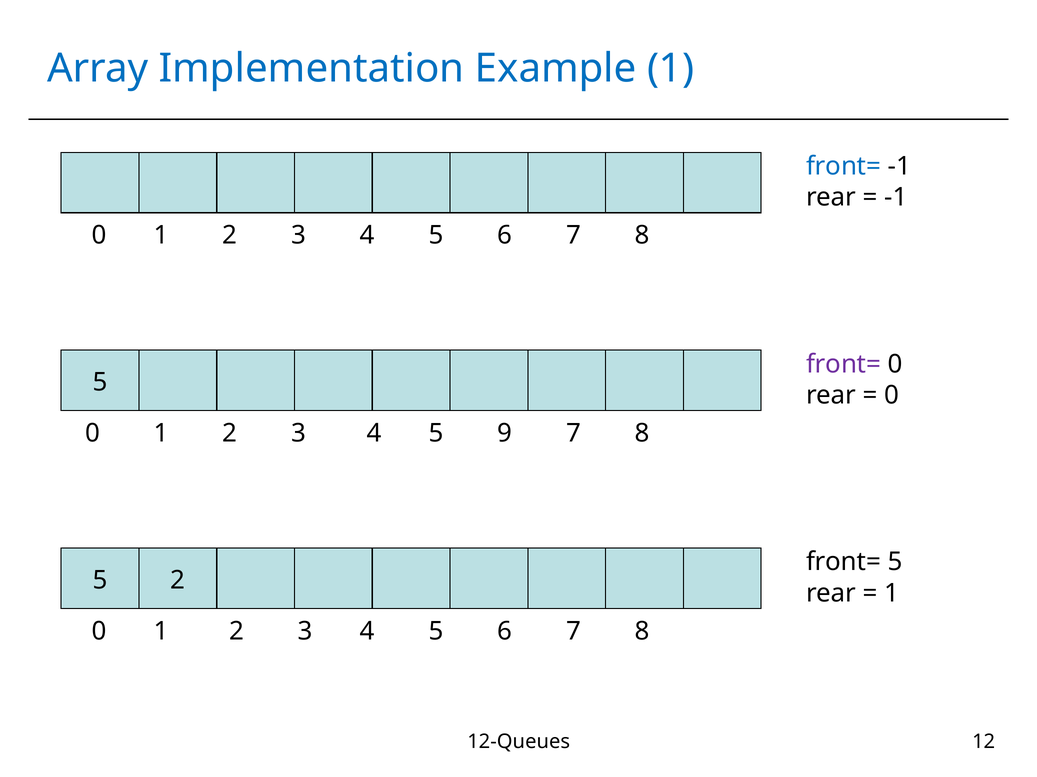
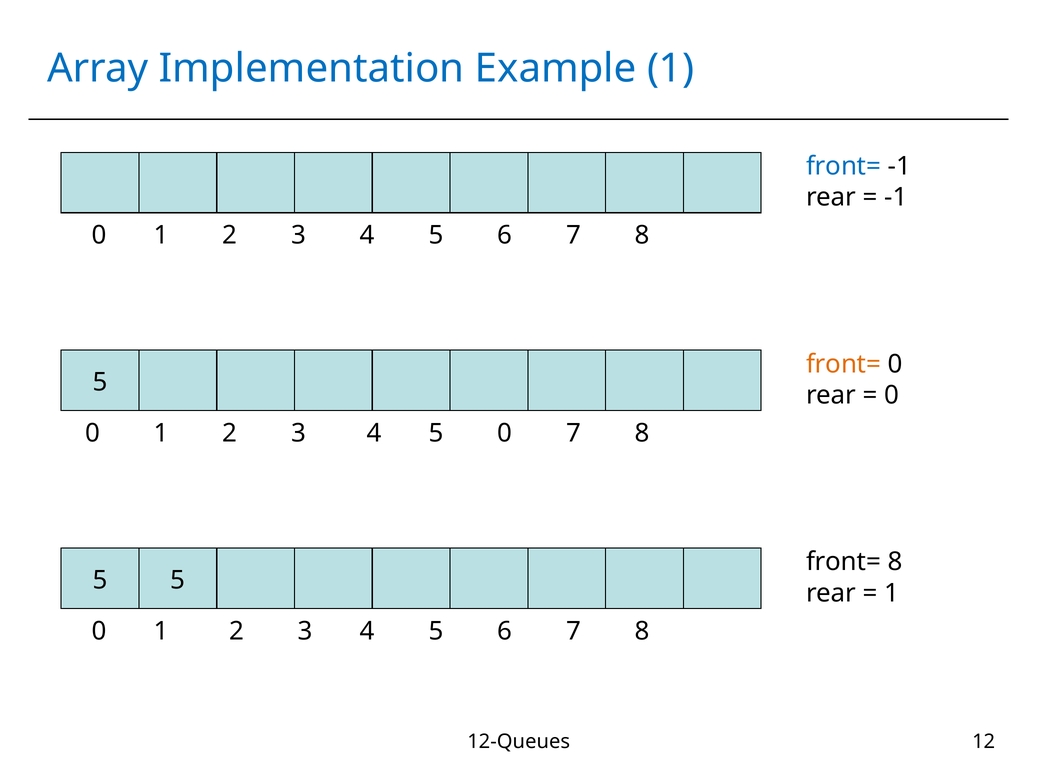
front= colour: purple -> orange (844, 364)
4 5 9: 9 -> 0 (505, 434)
front= 5: 5 -> 8 (895, 562)
5 2: 2 -> 5 (178, 581)
